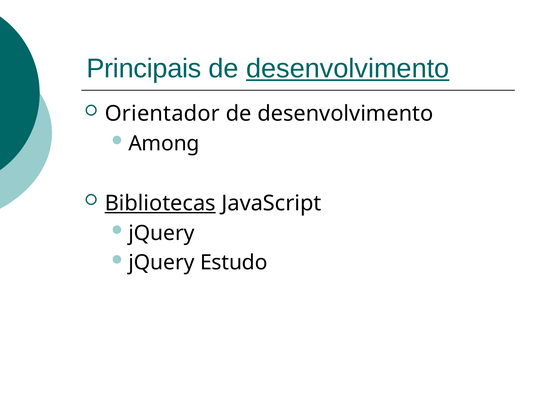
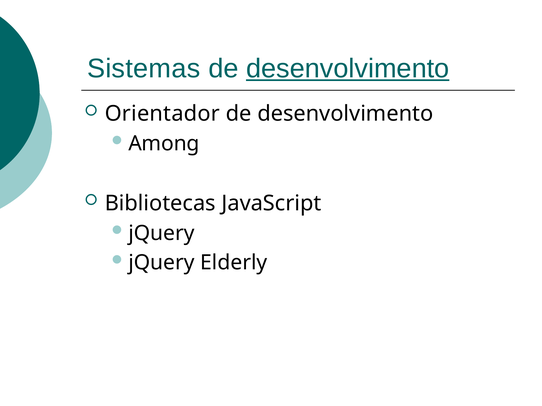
Principais: Principais -> Sistemas (144, 69)
Bibliotecas underline: present -> none (160, 204)
Estudo: Estudo -> Elderly (234, 263)
